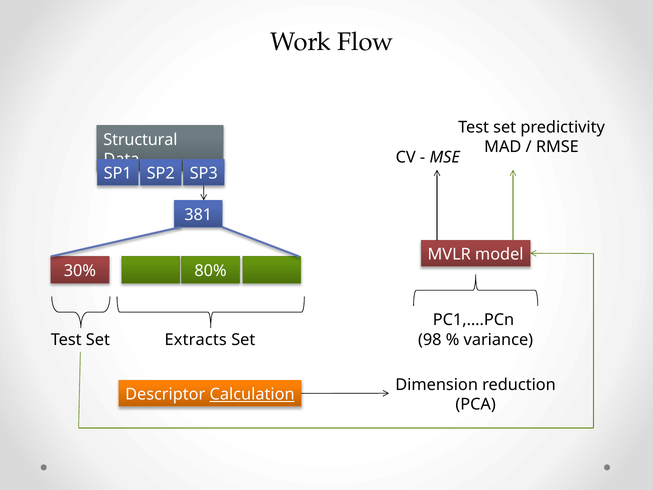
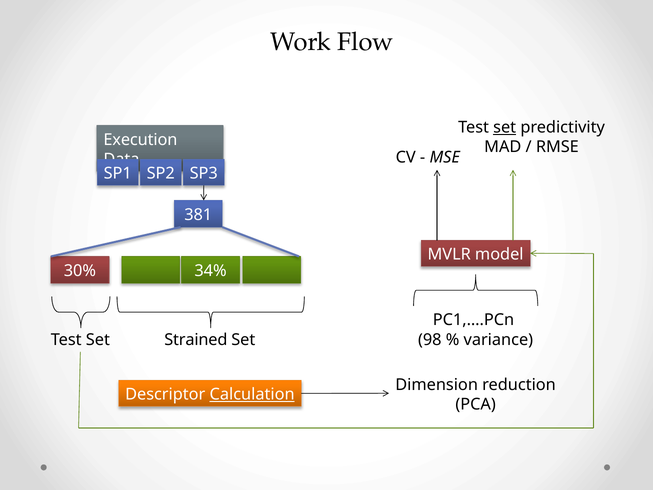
set underline: none -> present (505, 127)
Structural: Structural -> Execution (140, 140)
80%: 80% -> 34% (211, 271)
Extracts: Extracts -> Strained (196, 340)
